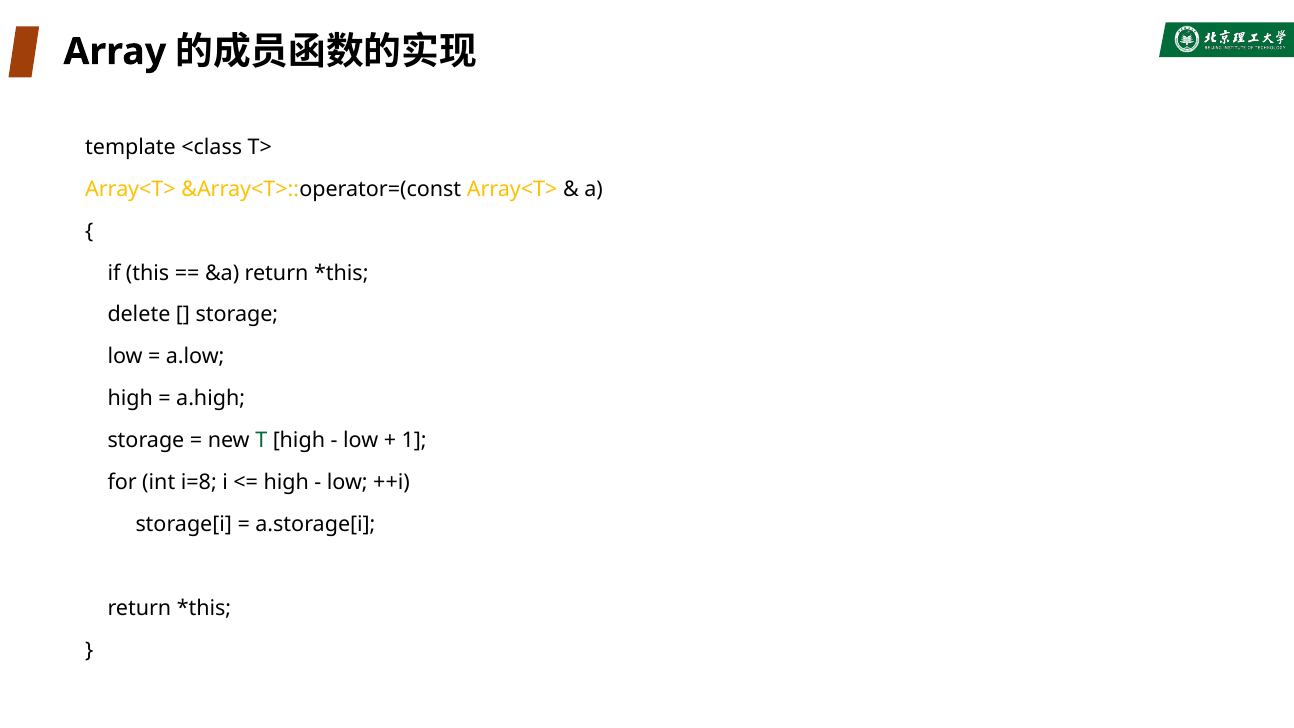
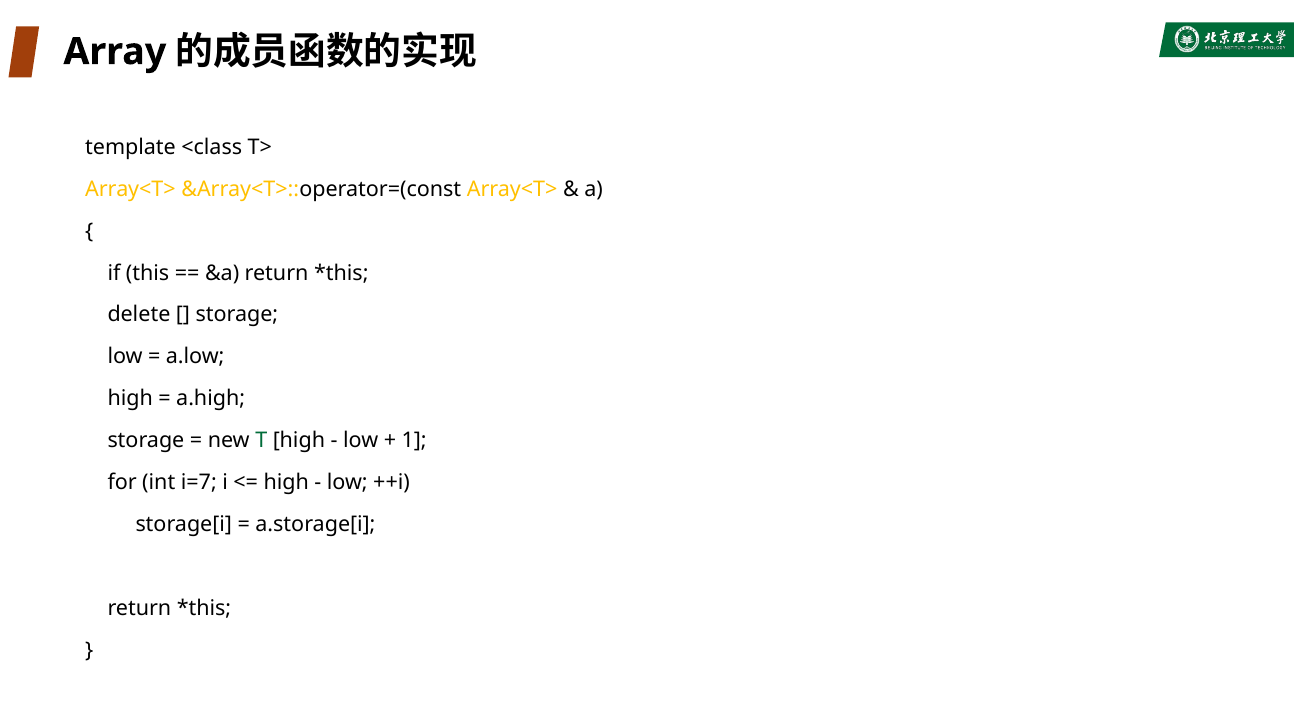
i=8: i=8 -> i=7 (199, 482)
